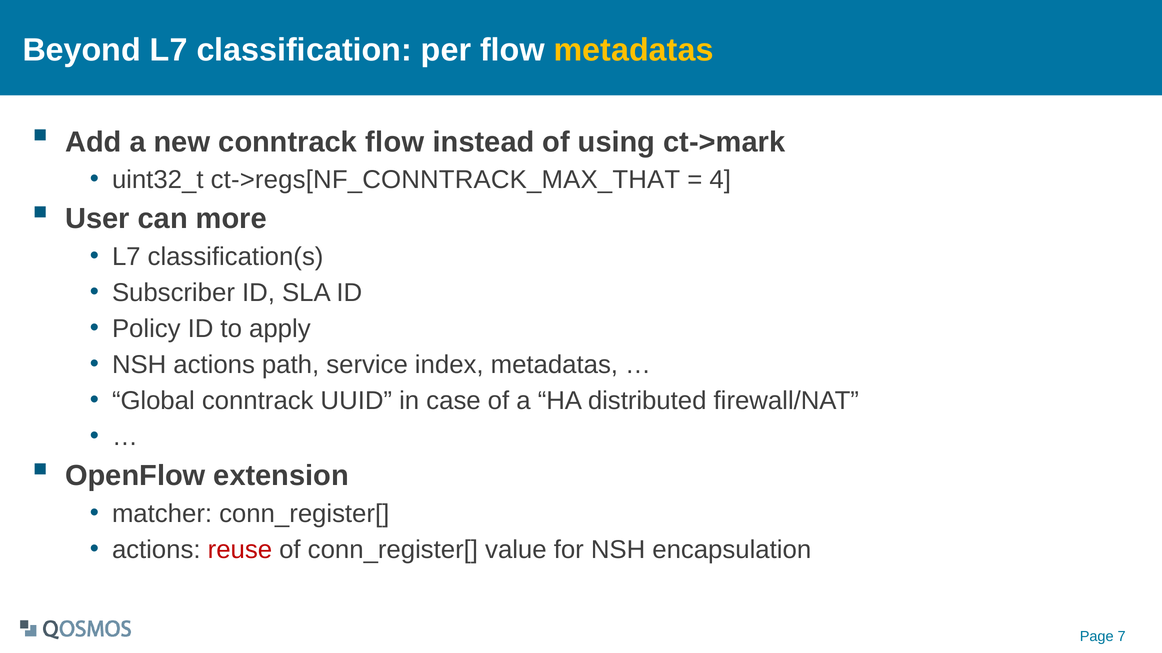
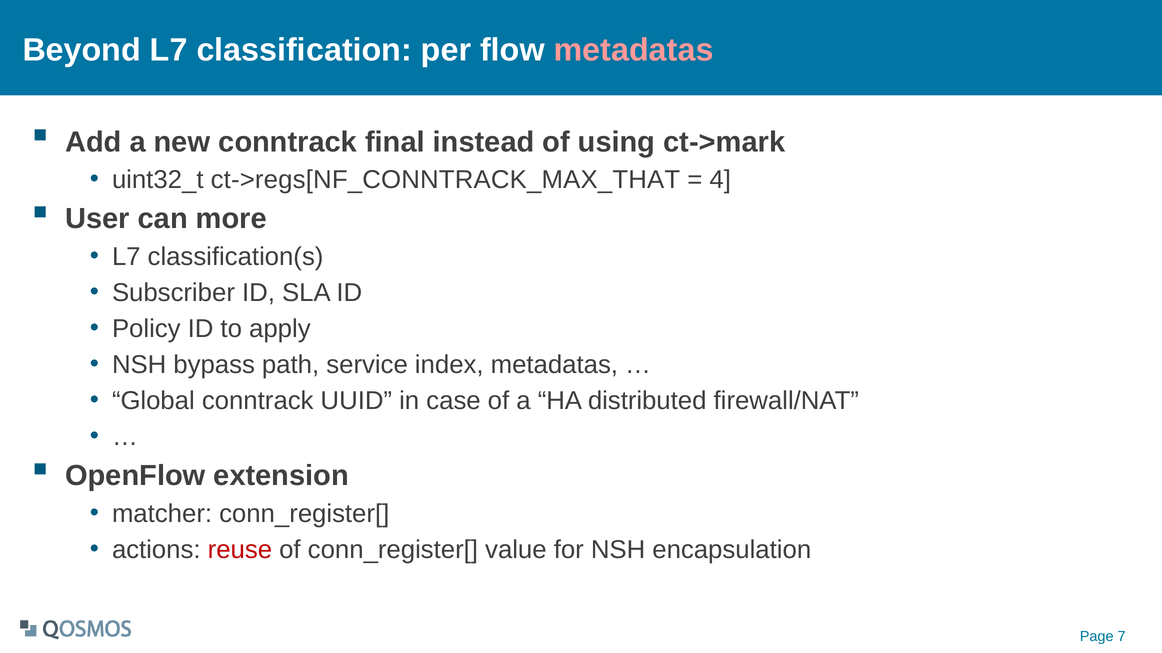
metadatas colour: yellow -> pink (634, 50)
conntrack flow: flow -> final (395, 142)
NSH actions: actions -> bypass (214, 365)
